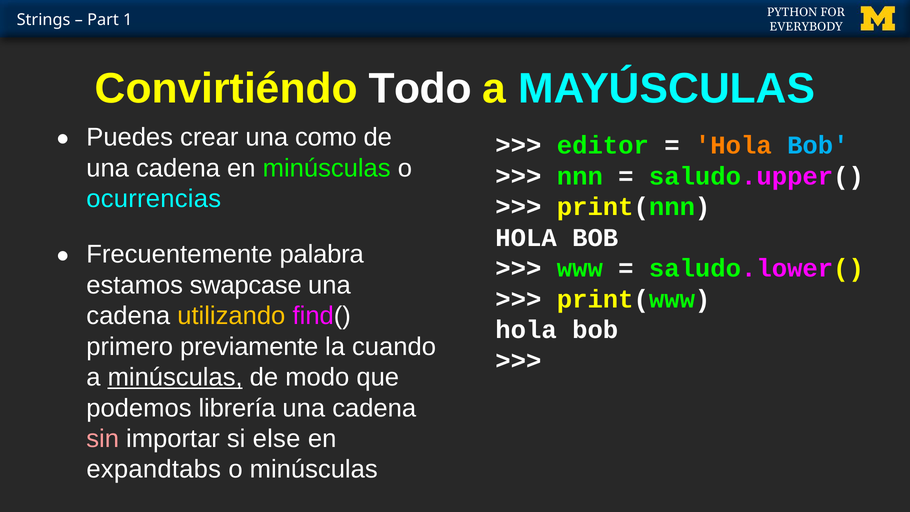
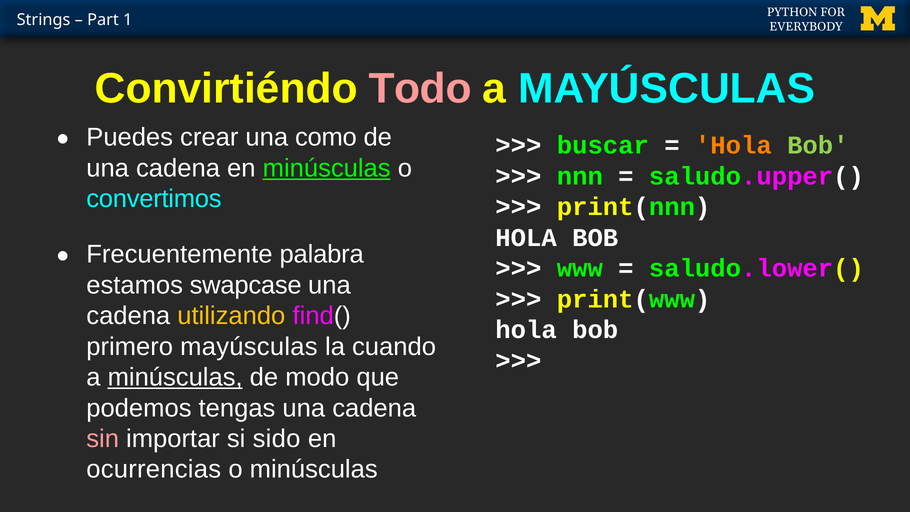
Todo colour: white -> pink (420, 89)
editor: editor -> buscar (603, 145)
Bob colour: light blue -> light green (818, 145)
minúsculas underline: none -> present (327, 168)
ocurrencias: ocurrencias -> convertimos (154, 199)
primero previamente: previamente -> mayúsculas (249, 347)
librería: librería -> tengas (237, 408)
else: else -> sido (277, 439)
expandtabs: expandtabs -> ocurrencias (154, 469)
